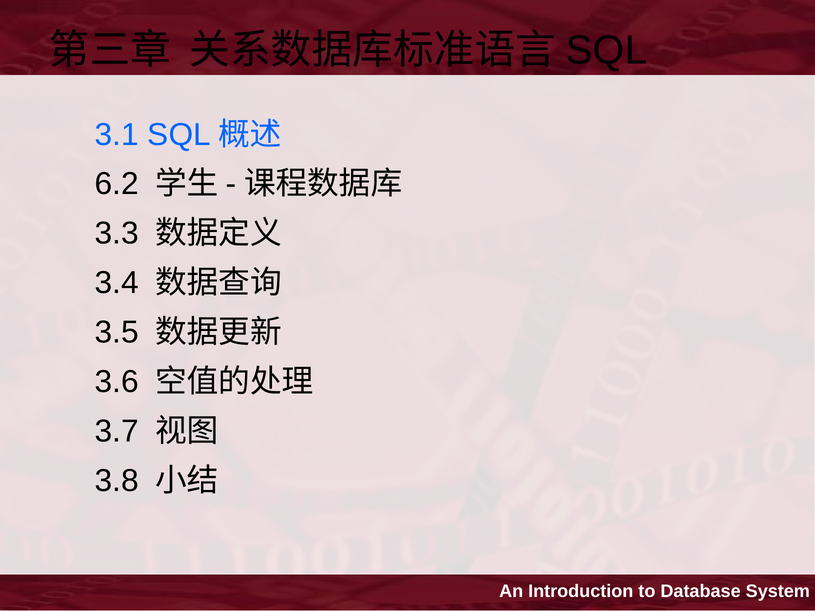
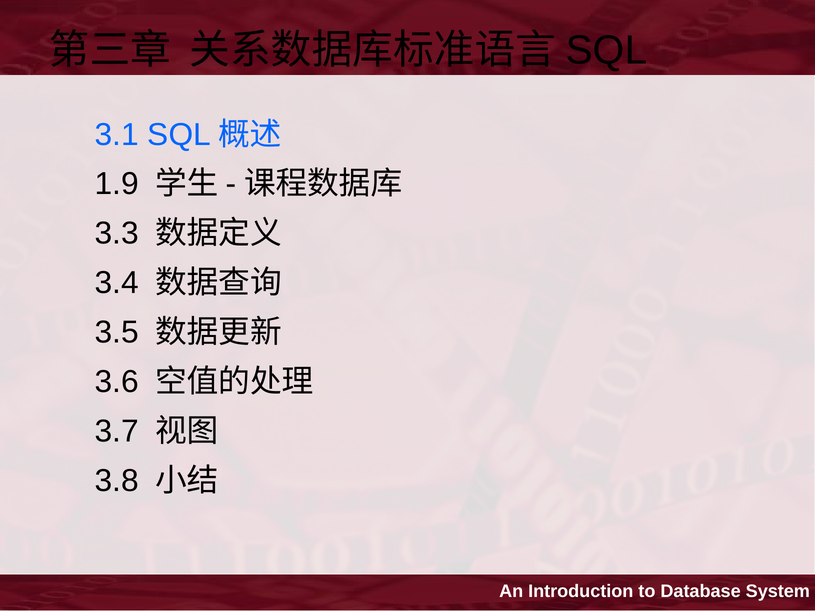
6.2: 6.2 -> 1.9 (117, 184)
